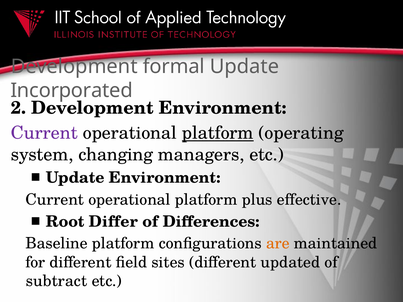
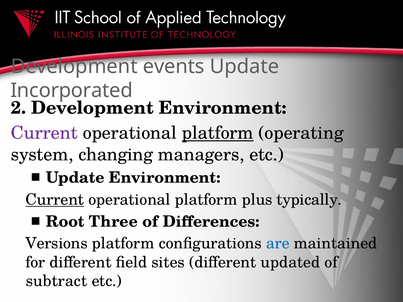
formal: formal -> events (174, 67)
Current underline: none -> present (55, 200)
effective: effective -> typically (309, 200)
Differ: Differ -> Three (113, 222)
Baseline: Baseline -> Versions (57, 244)
are colour: orange -> blue (278, 244)
